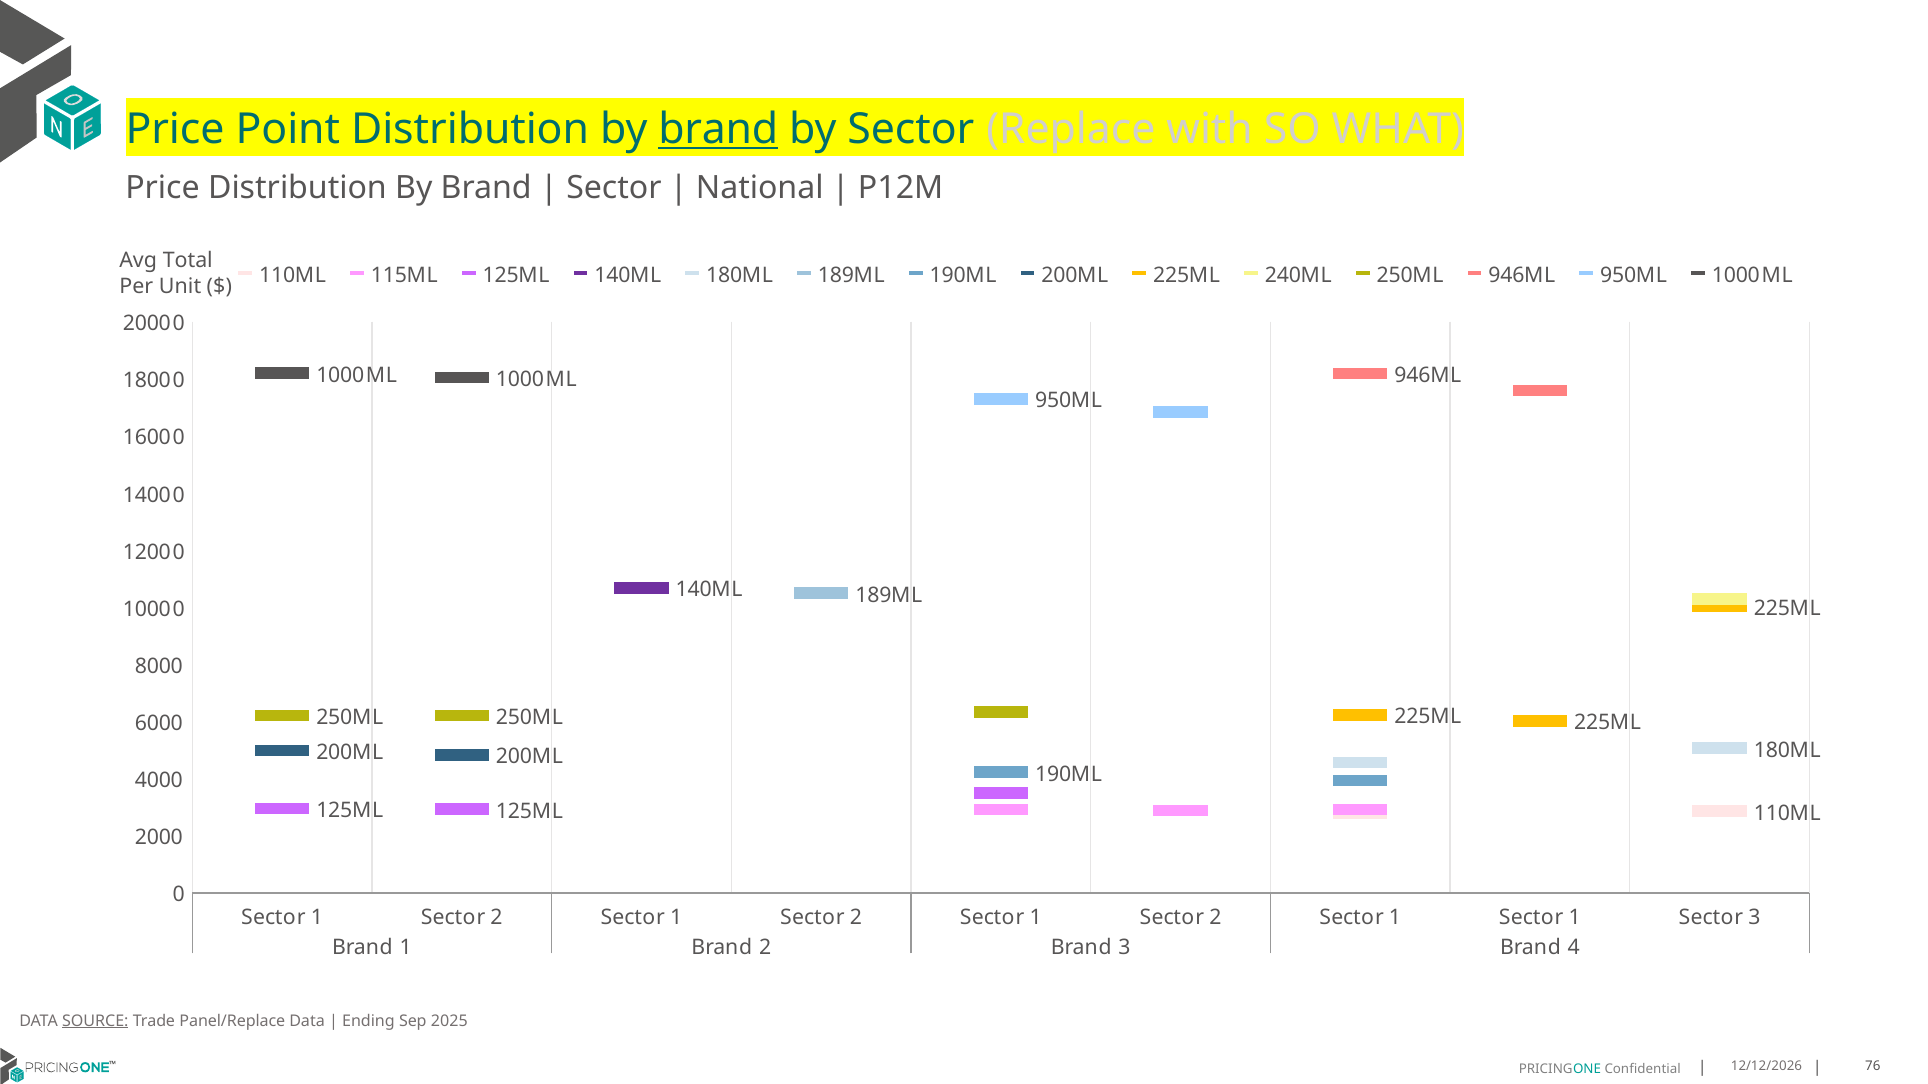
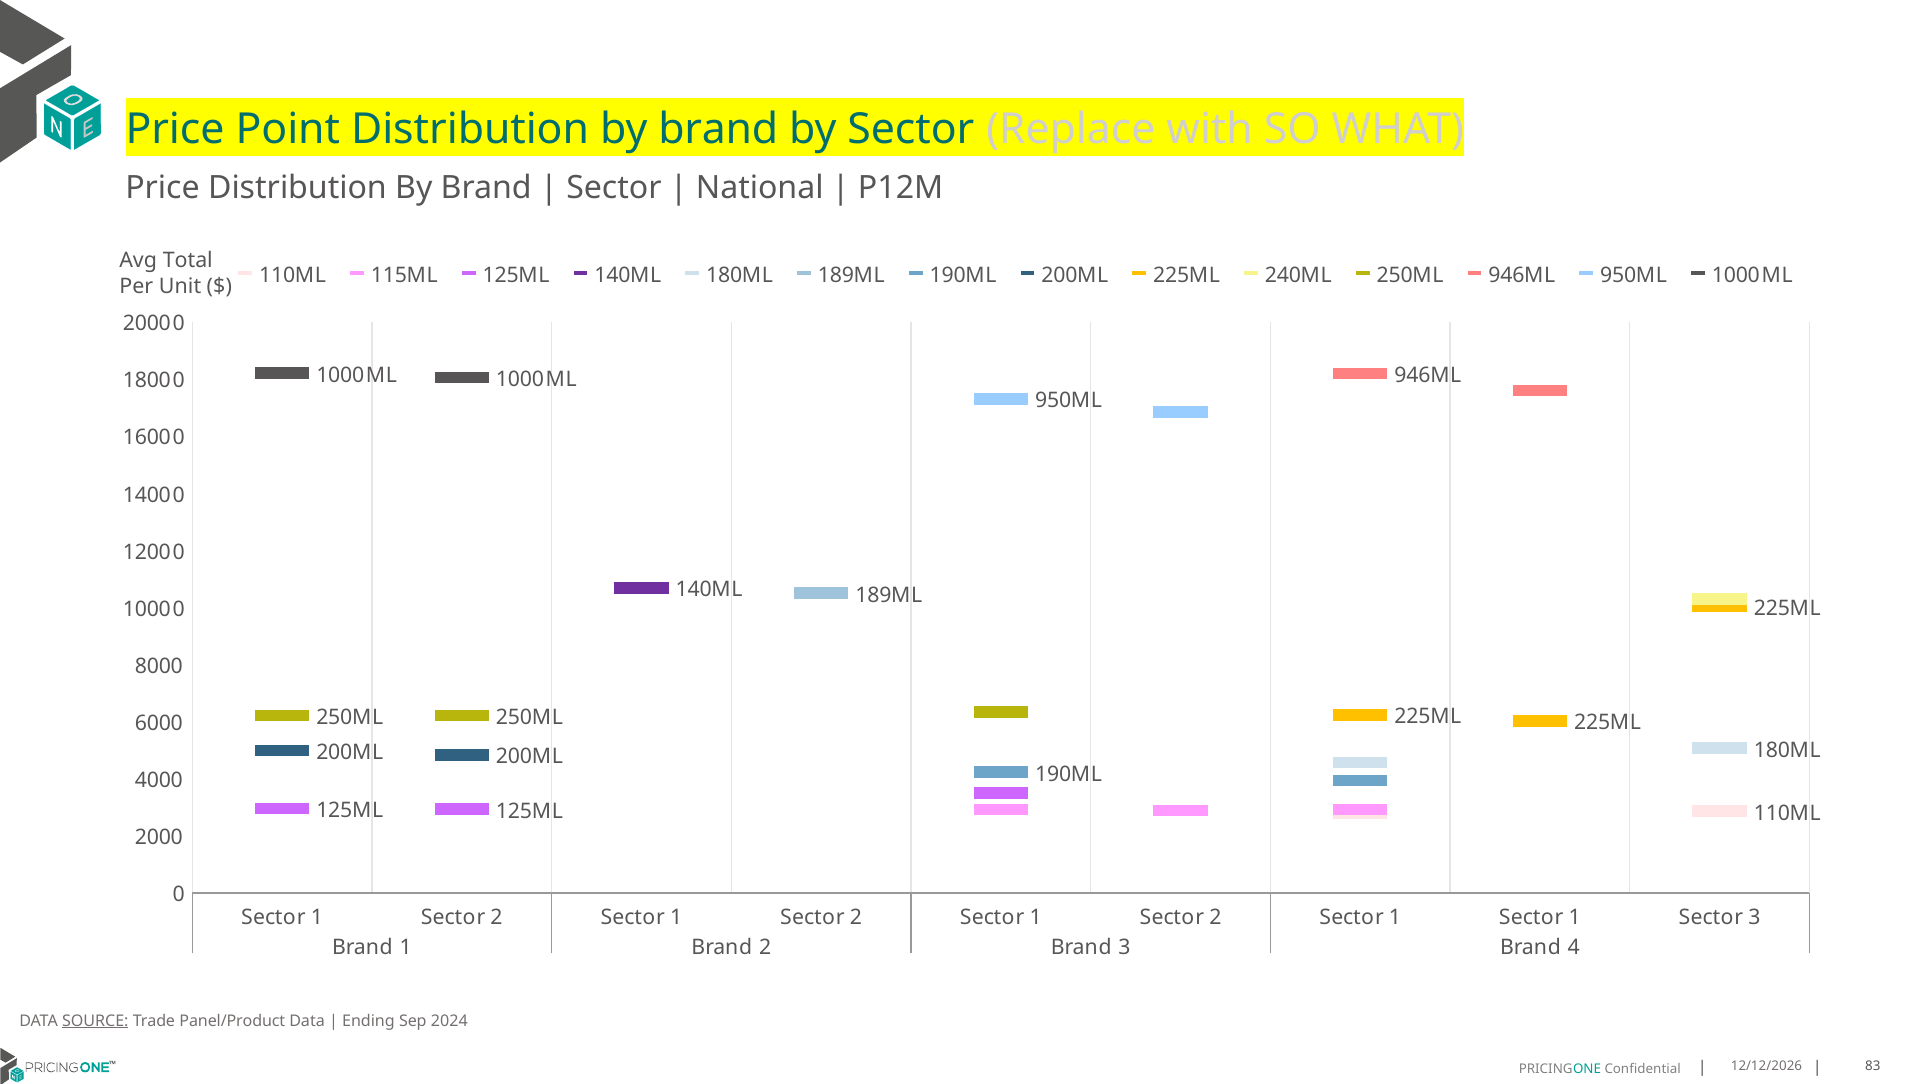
brand underline: present -> none (718, 130)
Panel/Replace: Panel/Replace -> Panel/Product (232, 1021)
2025: 2025 -> 2024 (449, 1021)
76: 76 -> 83 (1873, 1066)
